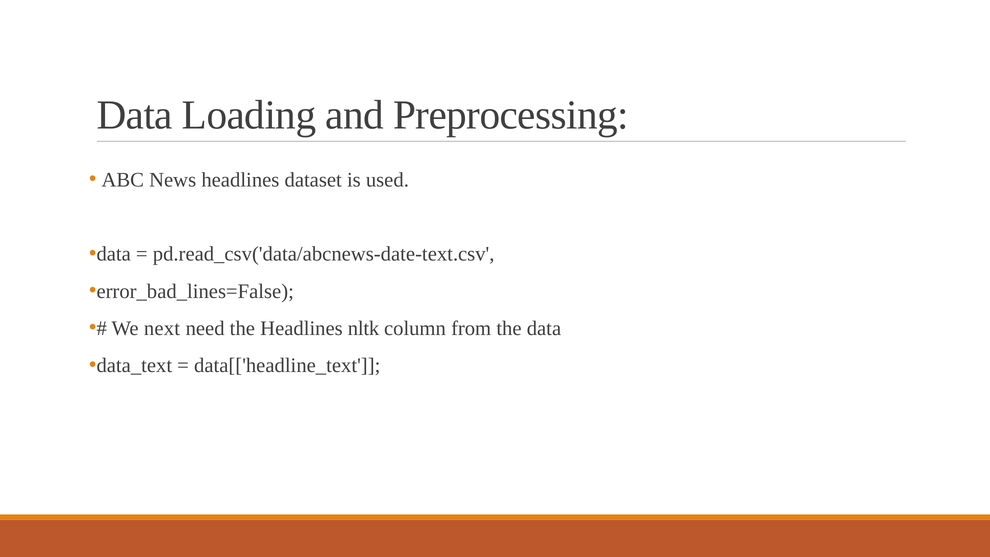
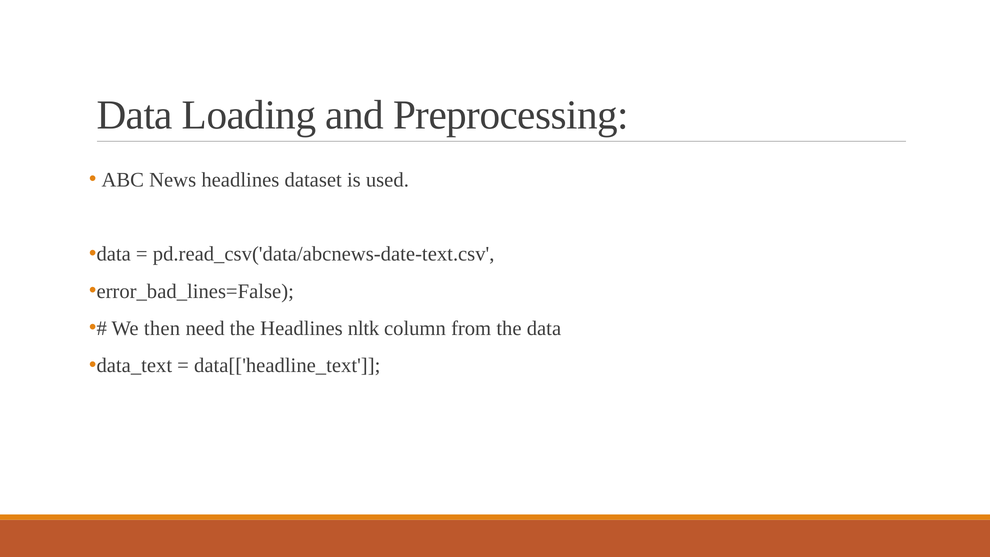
next: next -> then (162, 328)
